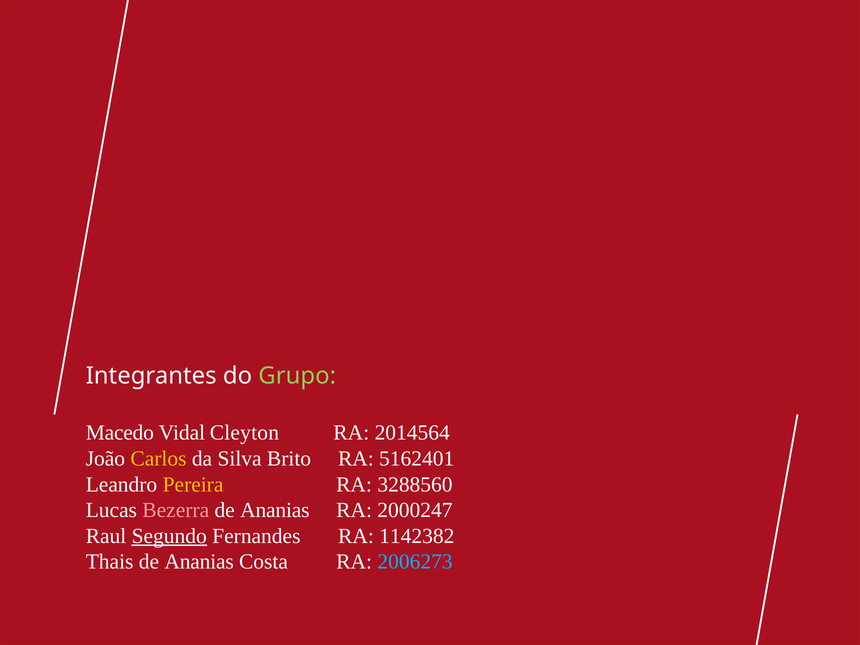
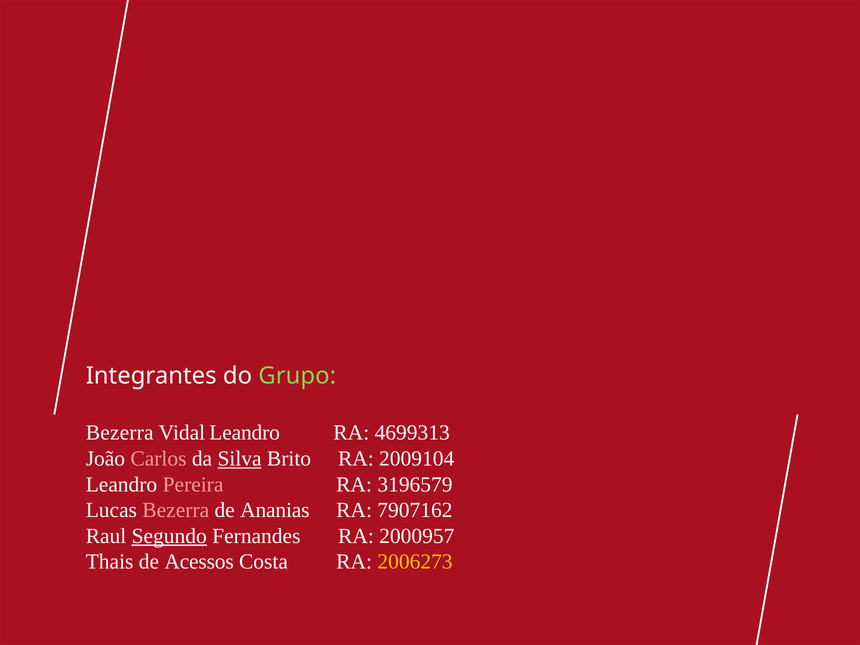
Macedo: Macedo -> Bezerra (120, 433)
Vidal Cleyton: Cleyton -> Leandro (245, 433)
2014564: 2014564 -> 4699313 (412, 433)
Carlos colour: yellow -> pink (159, 459)
Silva underline: none -> present (240, 459)
5162401: 5162401 -> 2009104 (417, 459)
Pereira colour: yellow -> pink (193, 484)
3288560: 3288560 -> 3196579 (415, 484)
2000247: 2000247 -> 7907162 (415, 510)
1142382: 1142382 -> 2000957 (417, 536)
Thais de Ananias: Ananias -> Acessos (199, 562)
2006273 colour: light blue -> yellow (415, 562)
